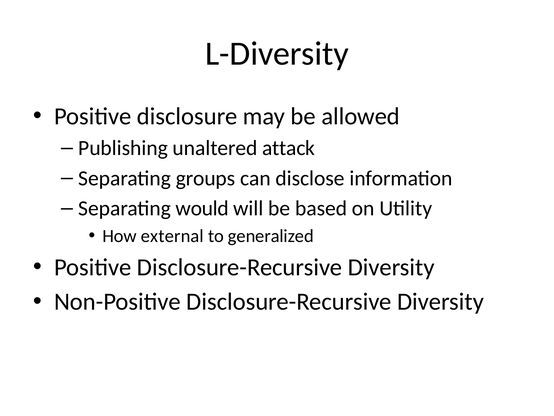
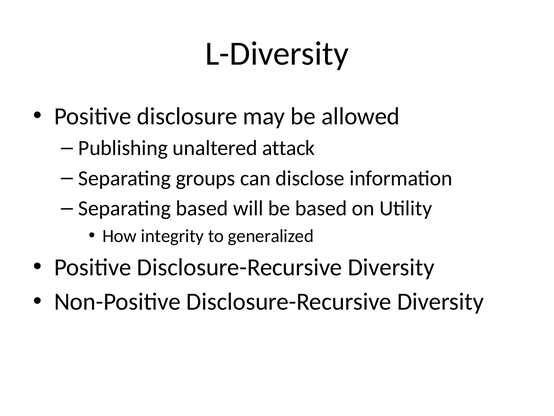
Separating would: would -> based (202, 208)
external: external -> integrity (172, 236)
